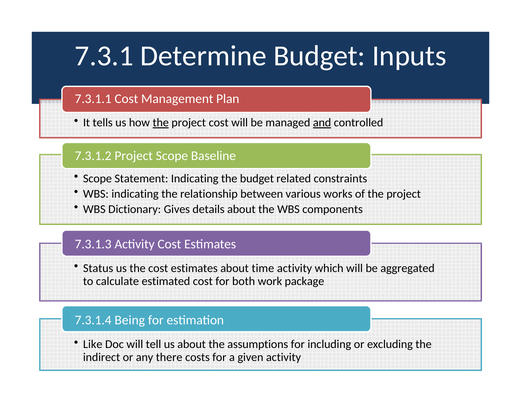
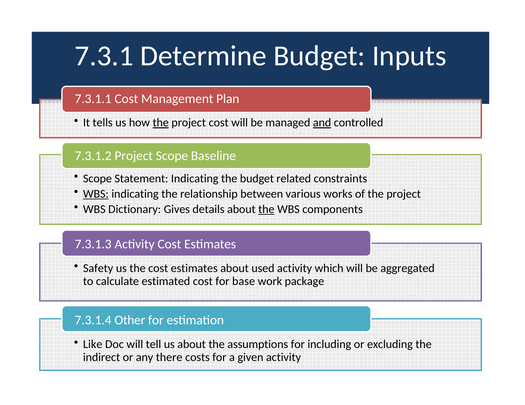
WBS underline: none -> present (96, 194)
the underline: none -> present (266, 209)
Status: Status -> Safety (98, 269)
time: time -> used (263, 269)
both: both -> base (244, 282)
Being: Being -> Other (130, 321)
